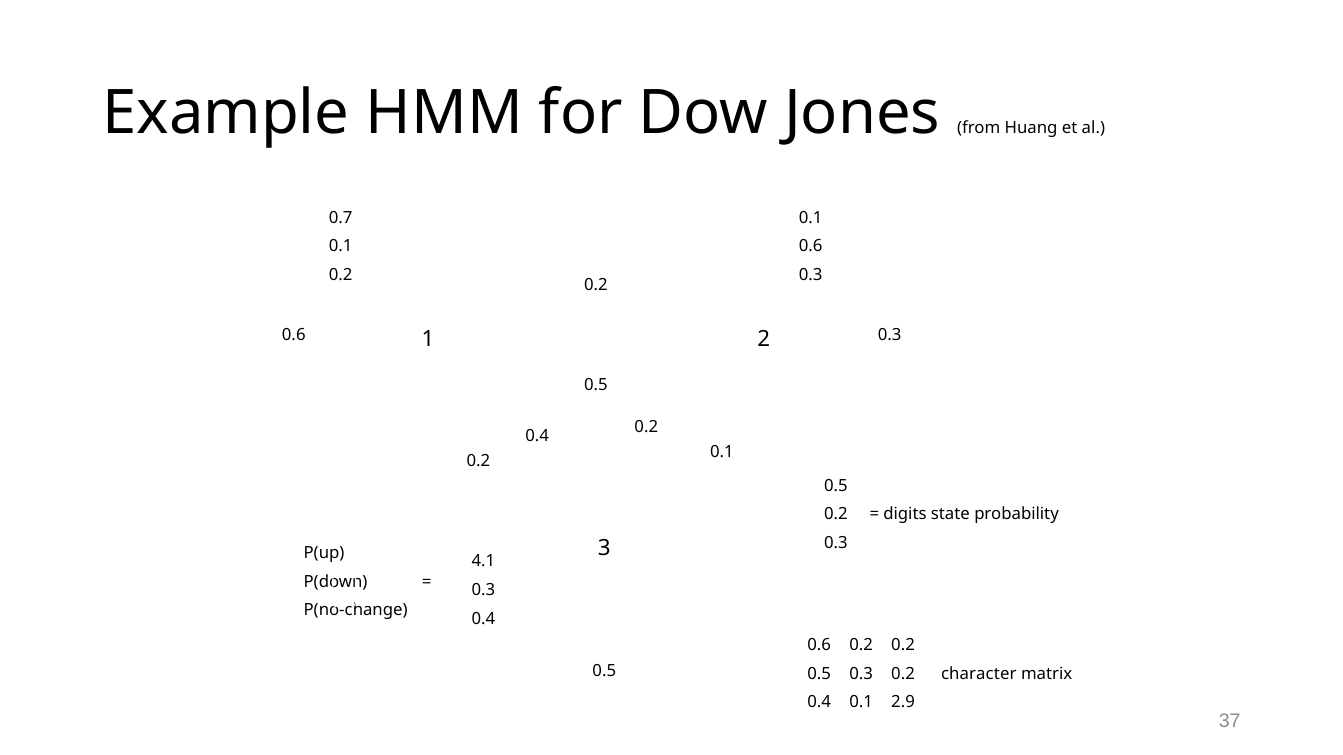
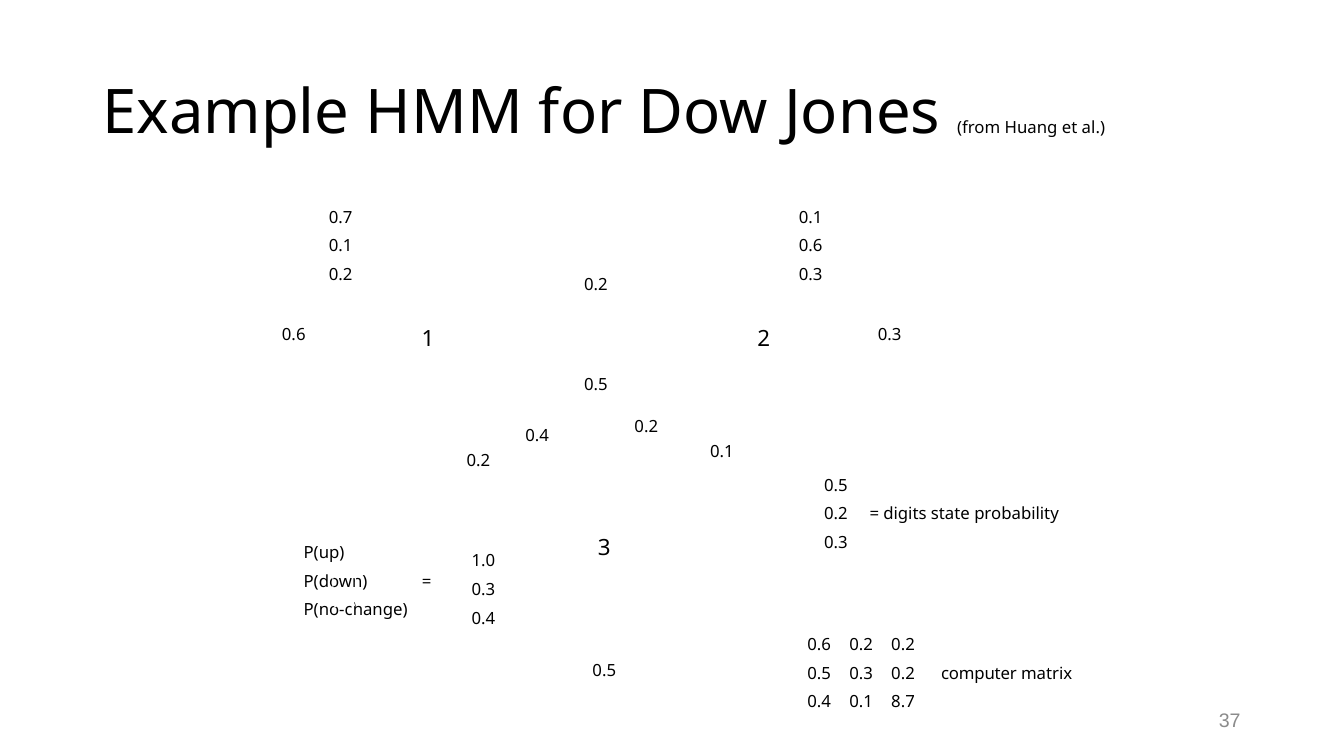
4.1: 4.1 -> 1.0 (483, 562)
character: character -> computer (979, 674)
2.9: 2.9 -> 8.7 (903, 703)
